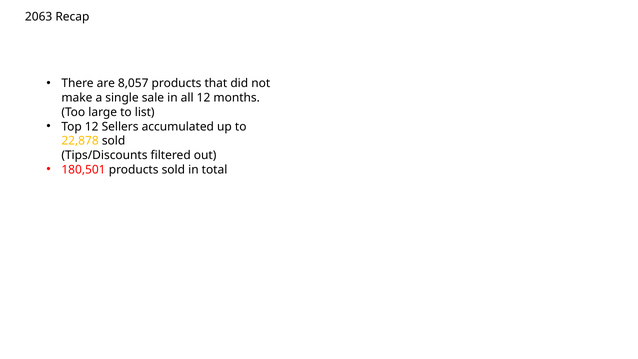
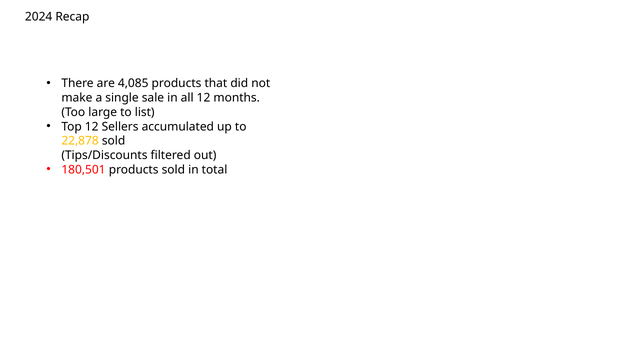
2063: 2063 -> 2024 (39, 17)
8,057: 8,057 -> 4,085 (133, 83)
